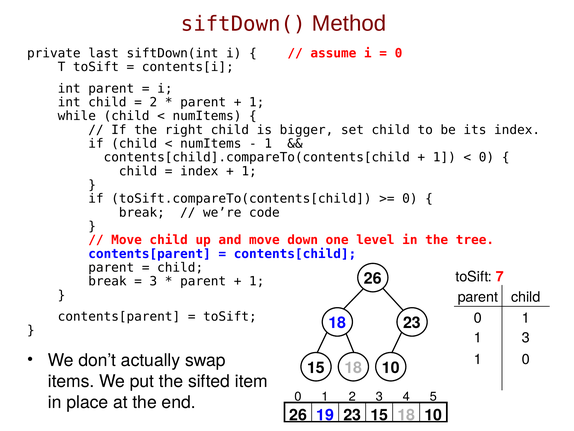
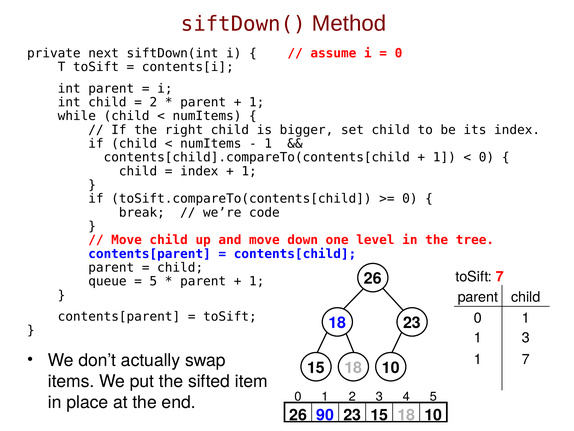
last: last -> next (104, 53)
break: break -> queue (107, 281)
3: 3 -> 5 (153, 281)
1 0: 0 -> 7 (526, 359)
19: 19 -> 90 (325, 415)
